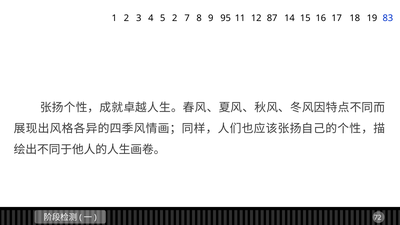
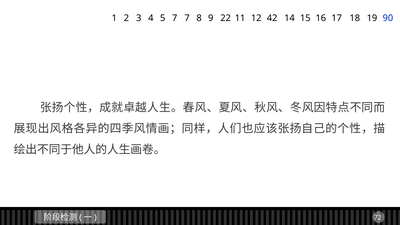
5 2: 2 -> 7 (175, 18)
95: 95 -> 22 (226, 18)
87: 87 -> 42 (272, 18)
83: 83 -> 90 (388, 18)
